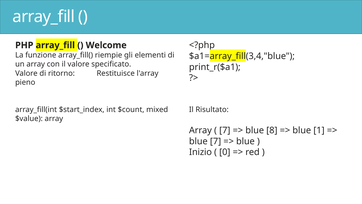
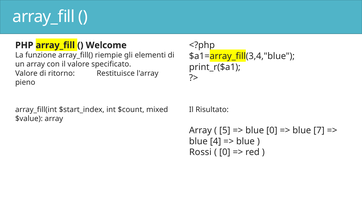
7: 7 -> 5 (225, 130)
blue 8: 8 -> 0 (272, 130)
1: 1 -> 7 (319, 130)
blue 7: 7 -> 4 (216, 141)
Inizio: Inizio -> Rossi (200, 152)
